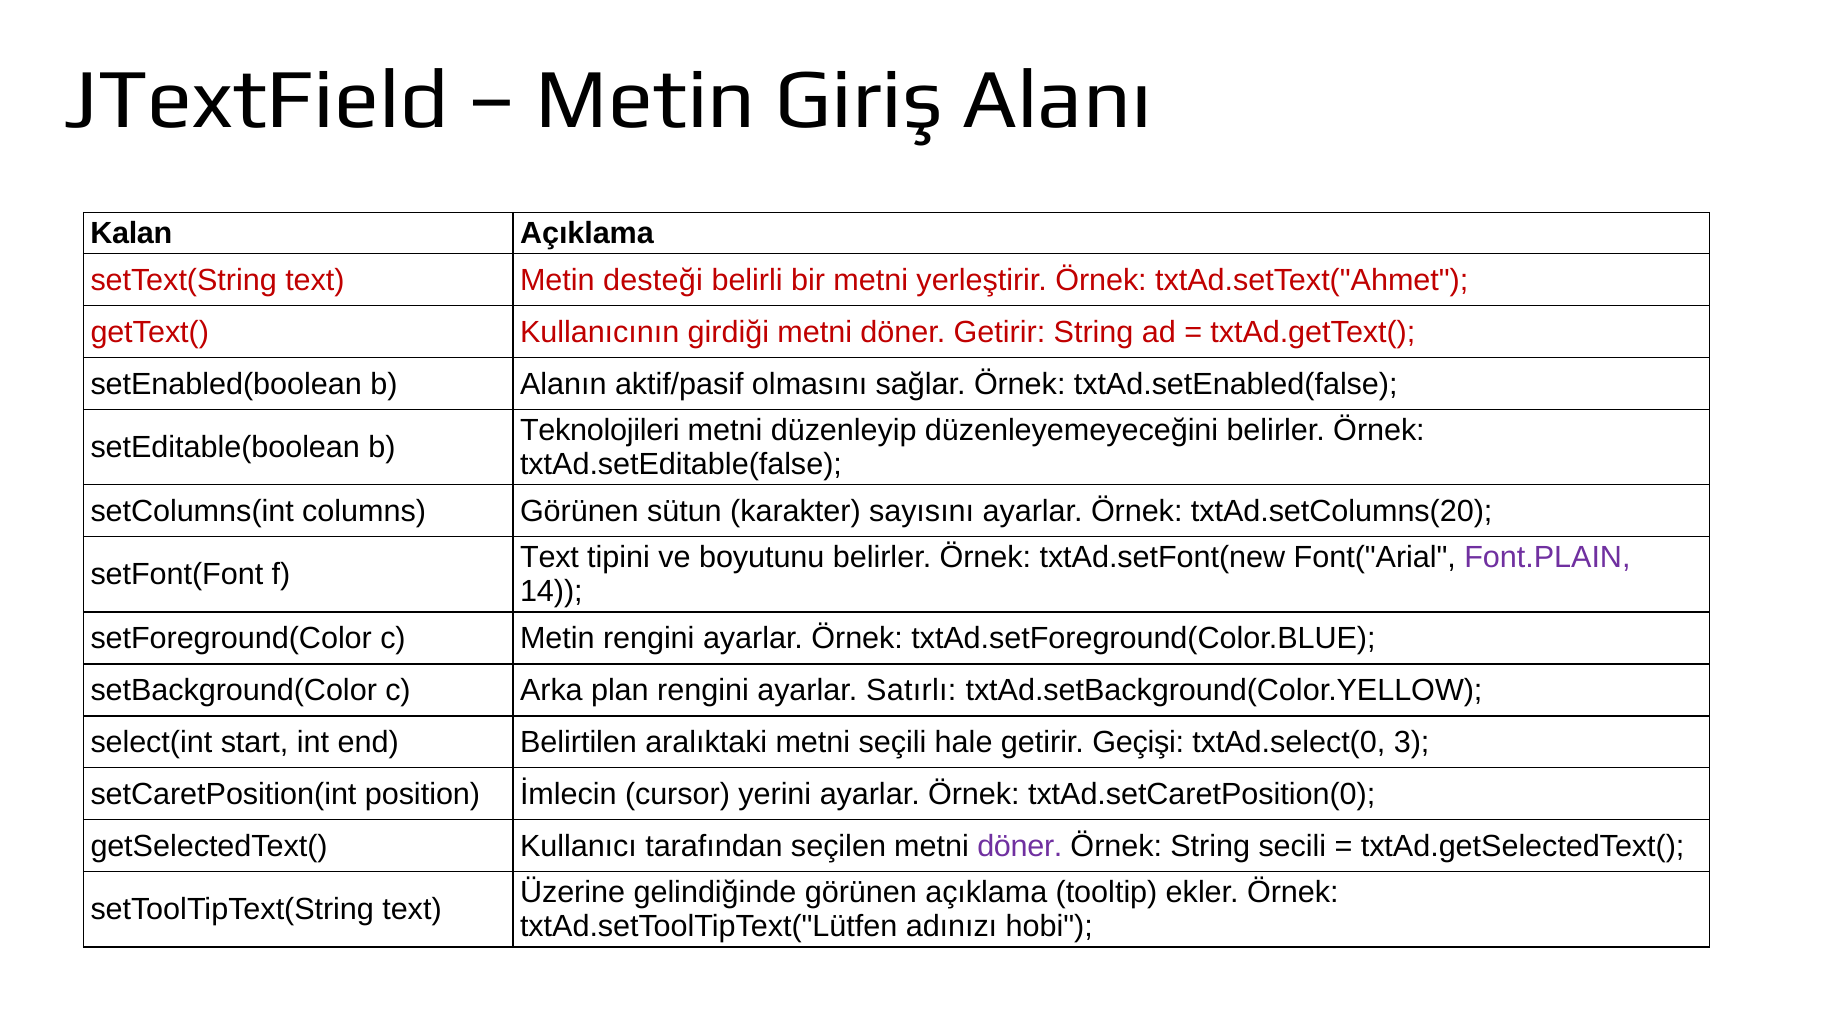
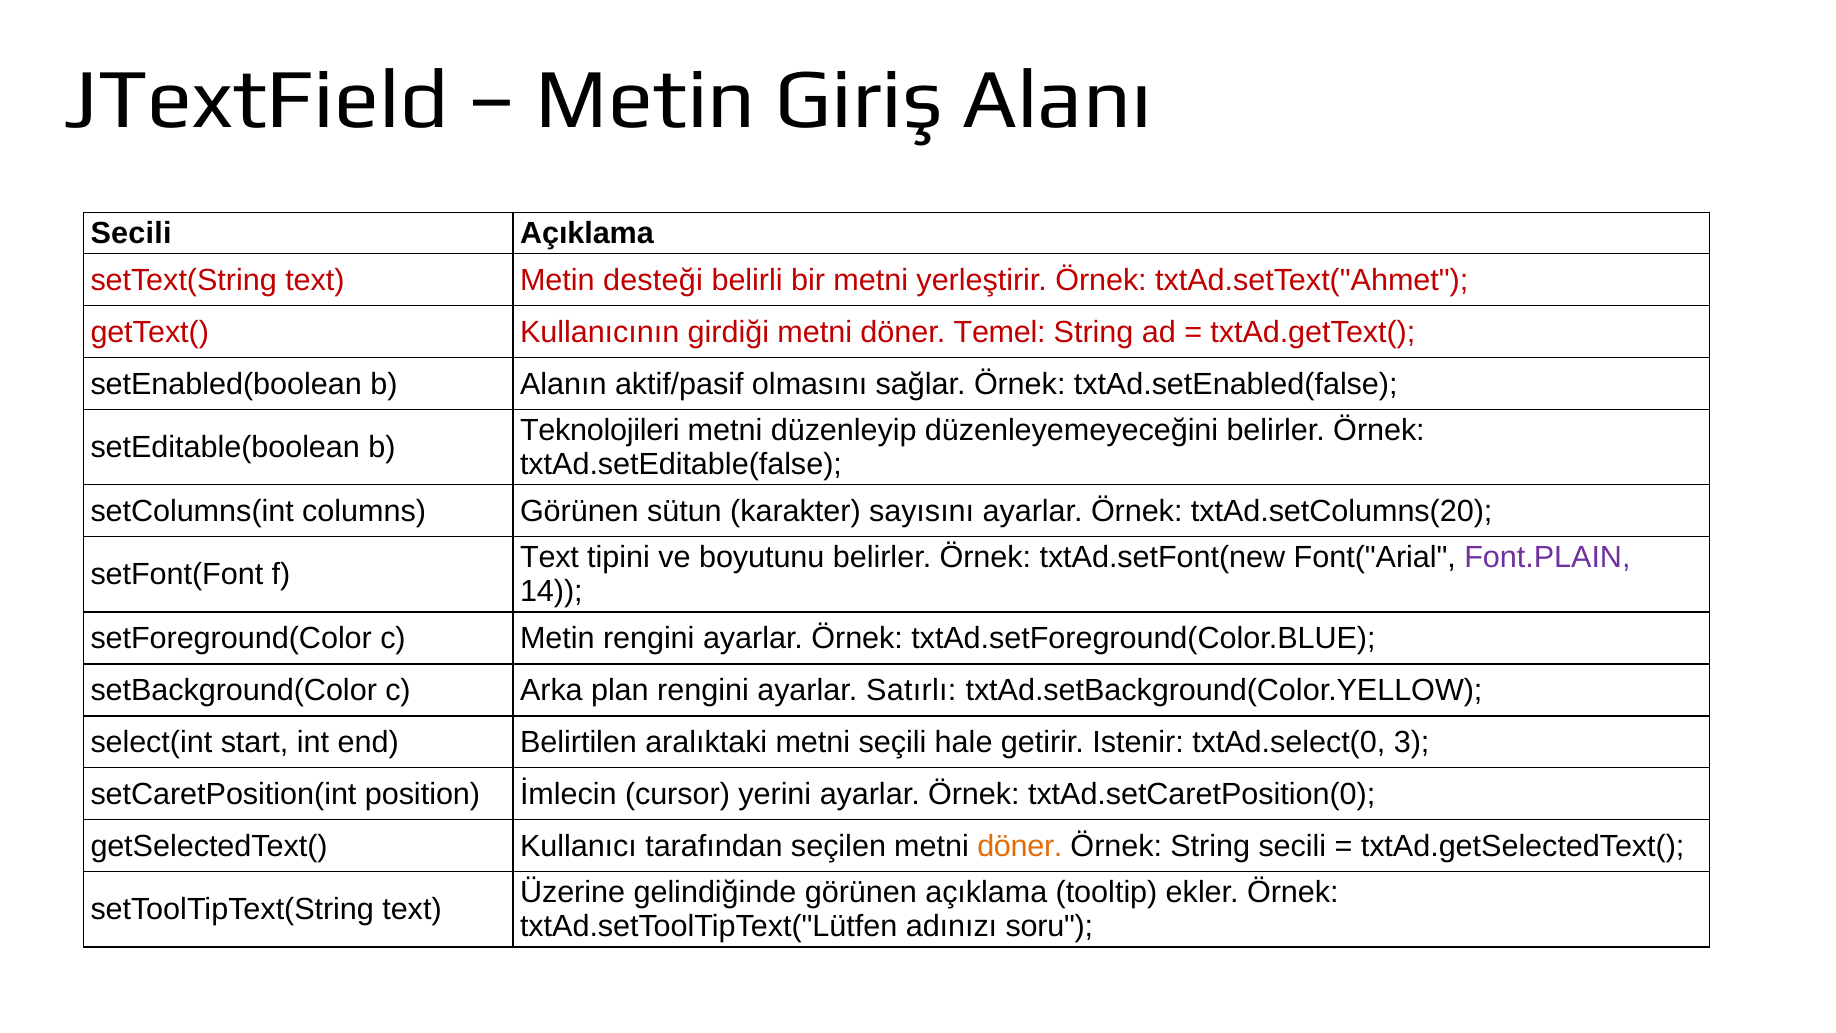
Kalan: Kalan -> Secili (131, 234)
döner Getirir: Getirir -> Temel (1000, 332)
Geçişi: Geçişi -> Istenir (1138, 742)
döner colour: purple -> orange (1020, 846)
hobi: hobi -> soru (1049, 927)
